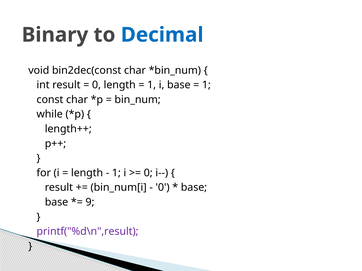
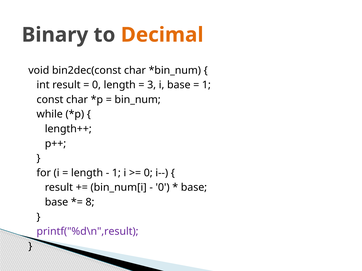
Decimal colour: blue -> orange (162, 35)
1: 1 -> 3 (152, 85)
9: 9 -> 8 (90, 203)
